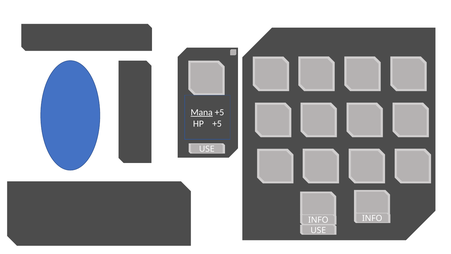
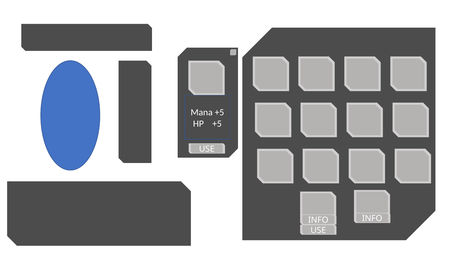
Mana underline: present -> none (202, 112)
